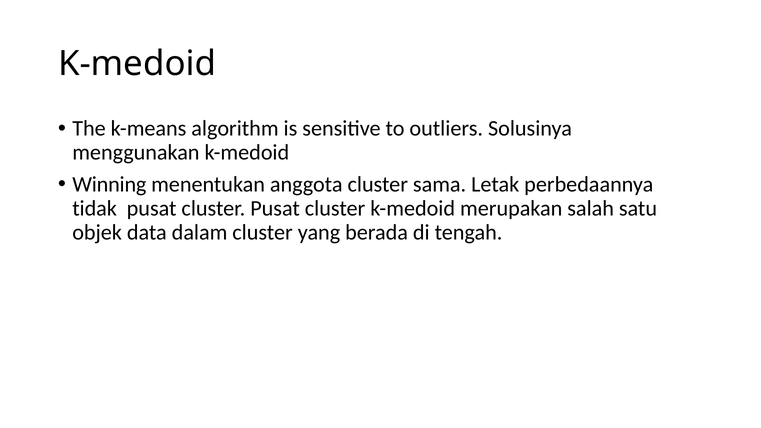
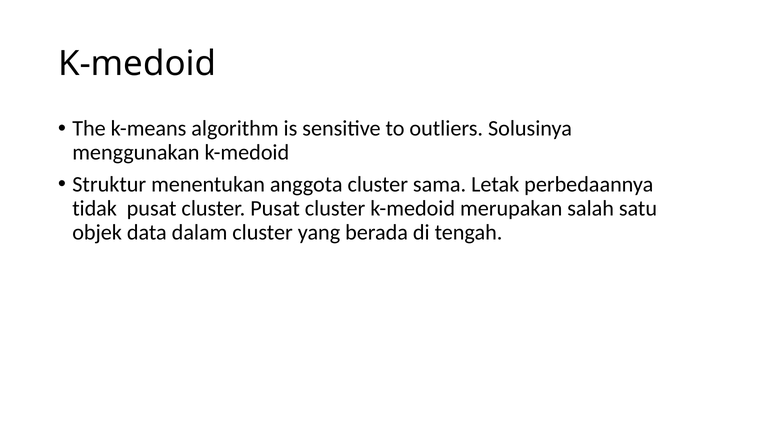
Winning: Winning -> Struktur (109, 185)
